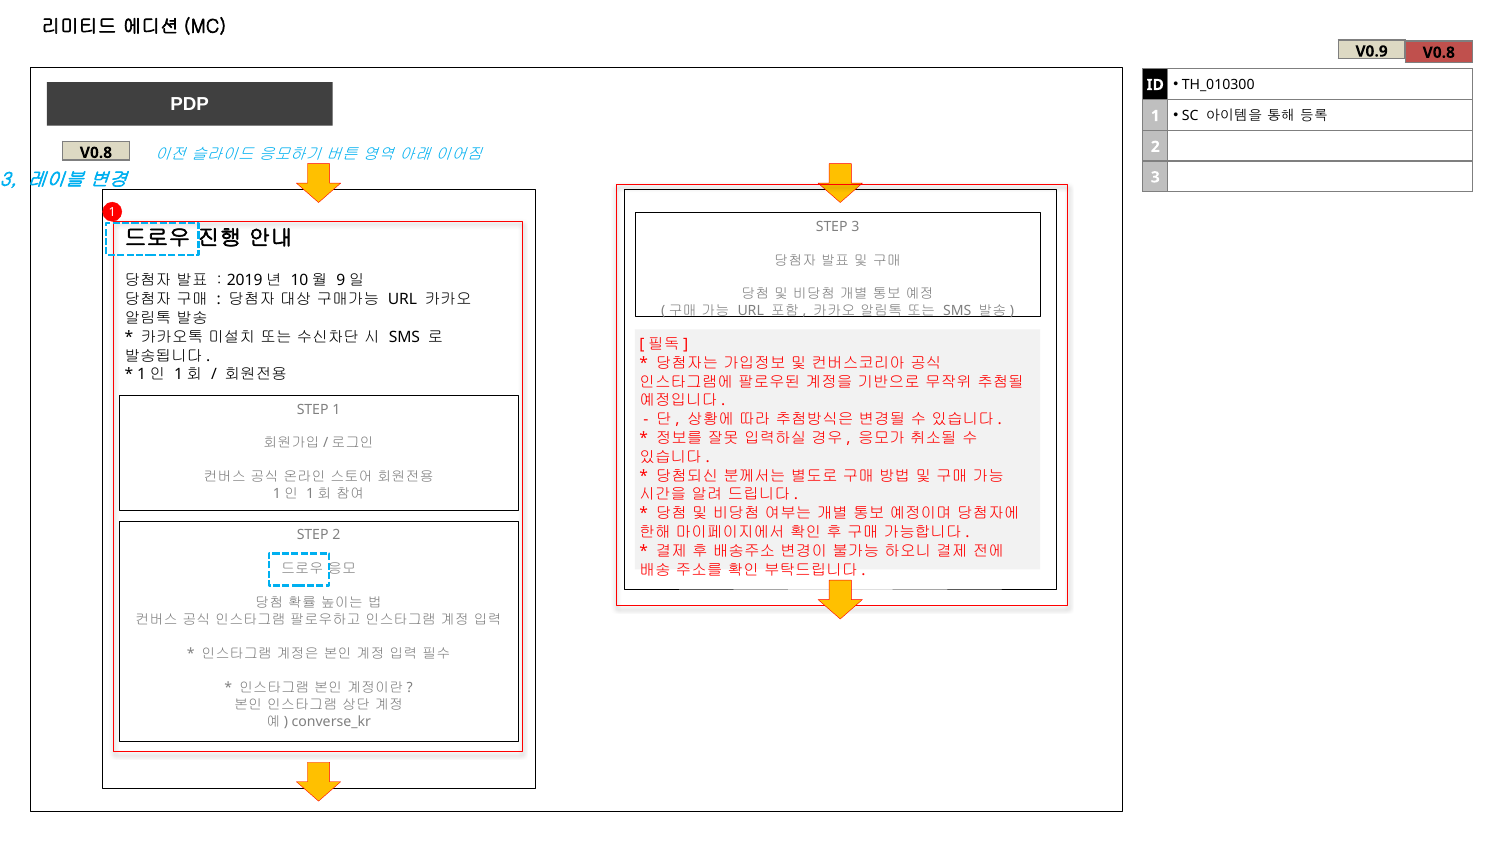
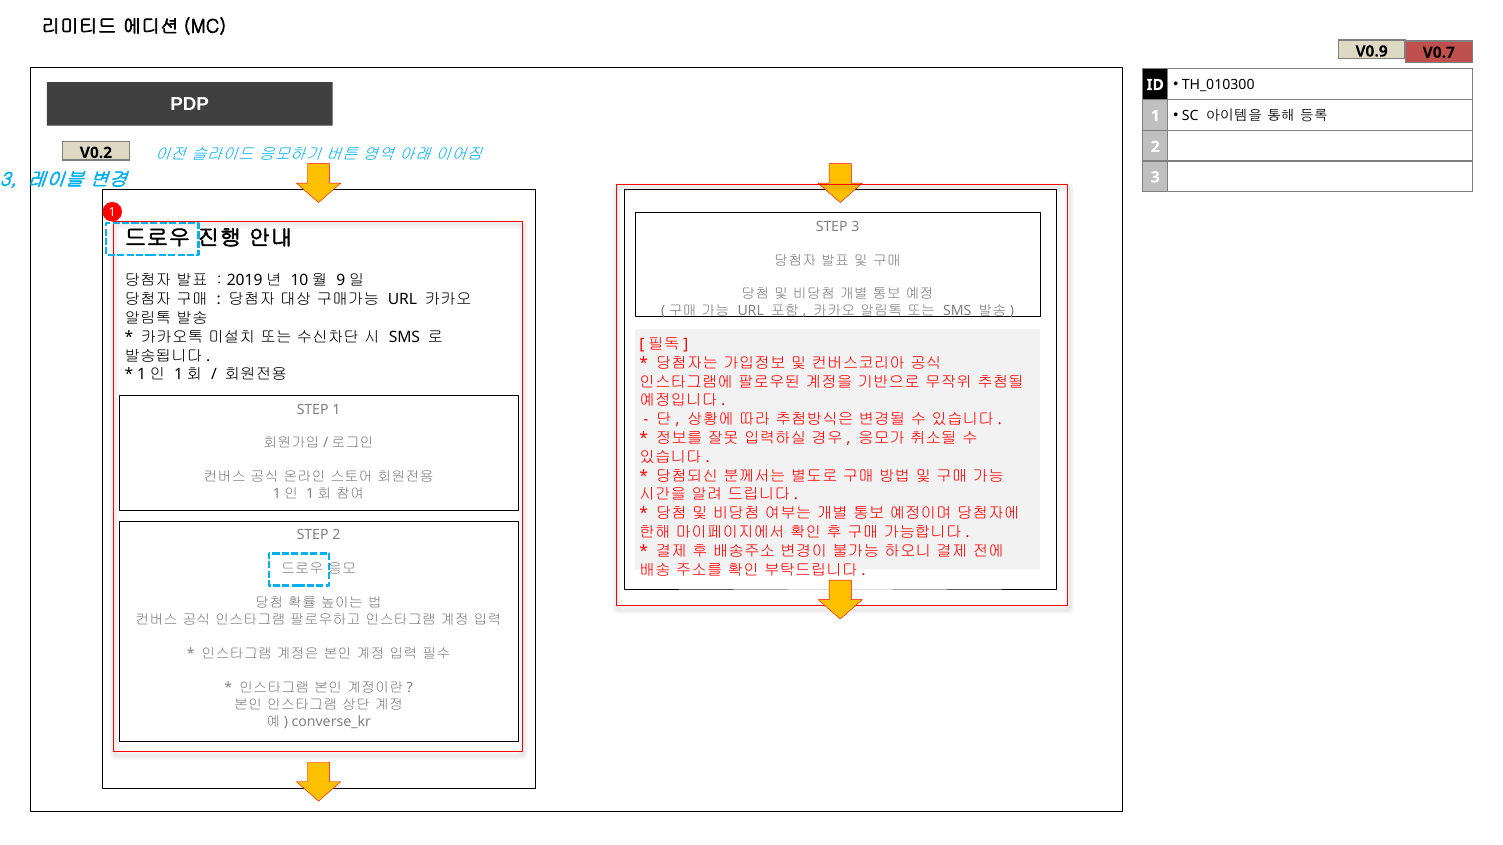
V0.8: V0.8 -> V0.7 (1439, 53)
V0.8: V0.8 -> V0.2 (96, 153)
